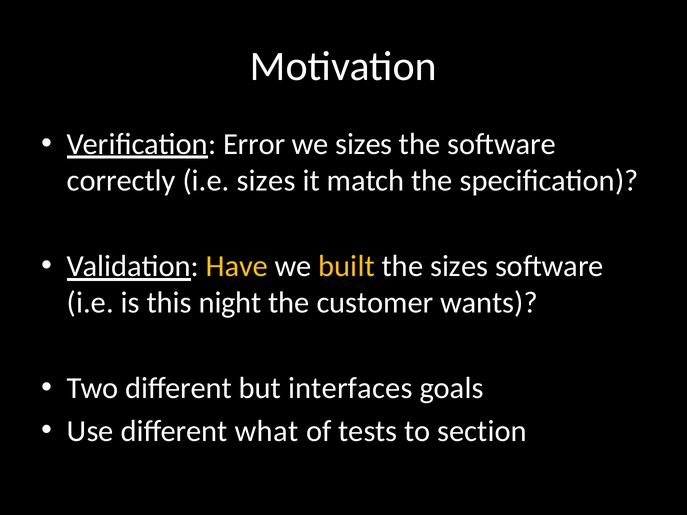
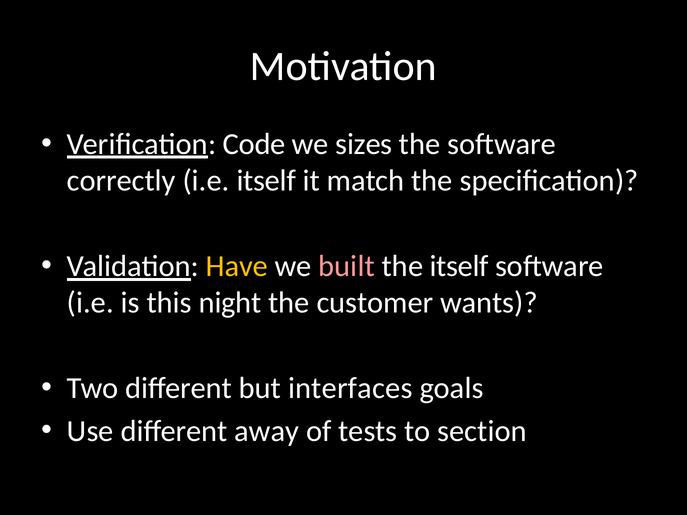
Error: Error -> Code (254, 144)
i.e sizes: sizes -> itself (266, 181)
built colour: yellow -> pink (347, 266)
the sizes: sizes -> itself (459, 266)
what: what -> away (267, 431)
